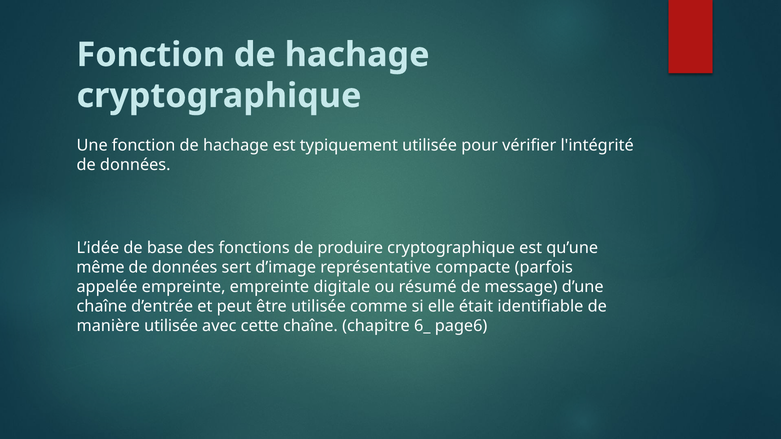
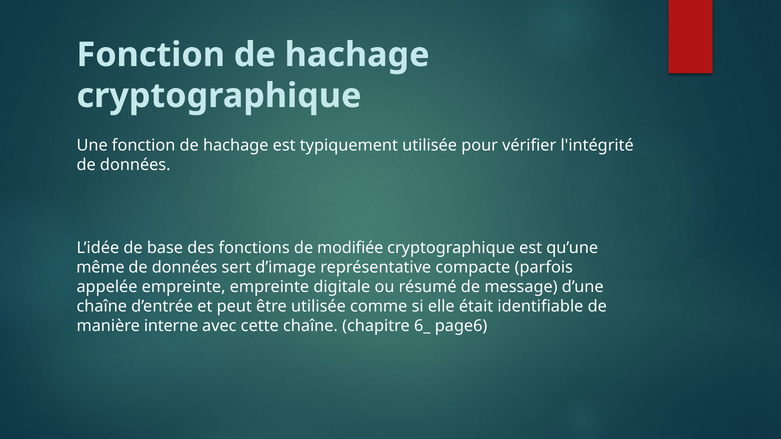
produire: produire -> modifiée (350, 248)
manière utilisée: utilisée -> interne (171, 326)
